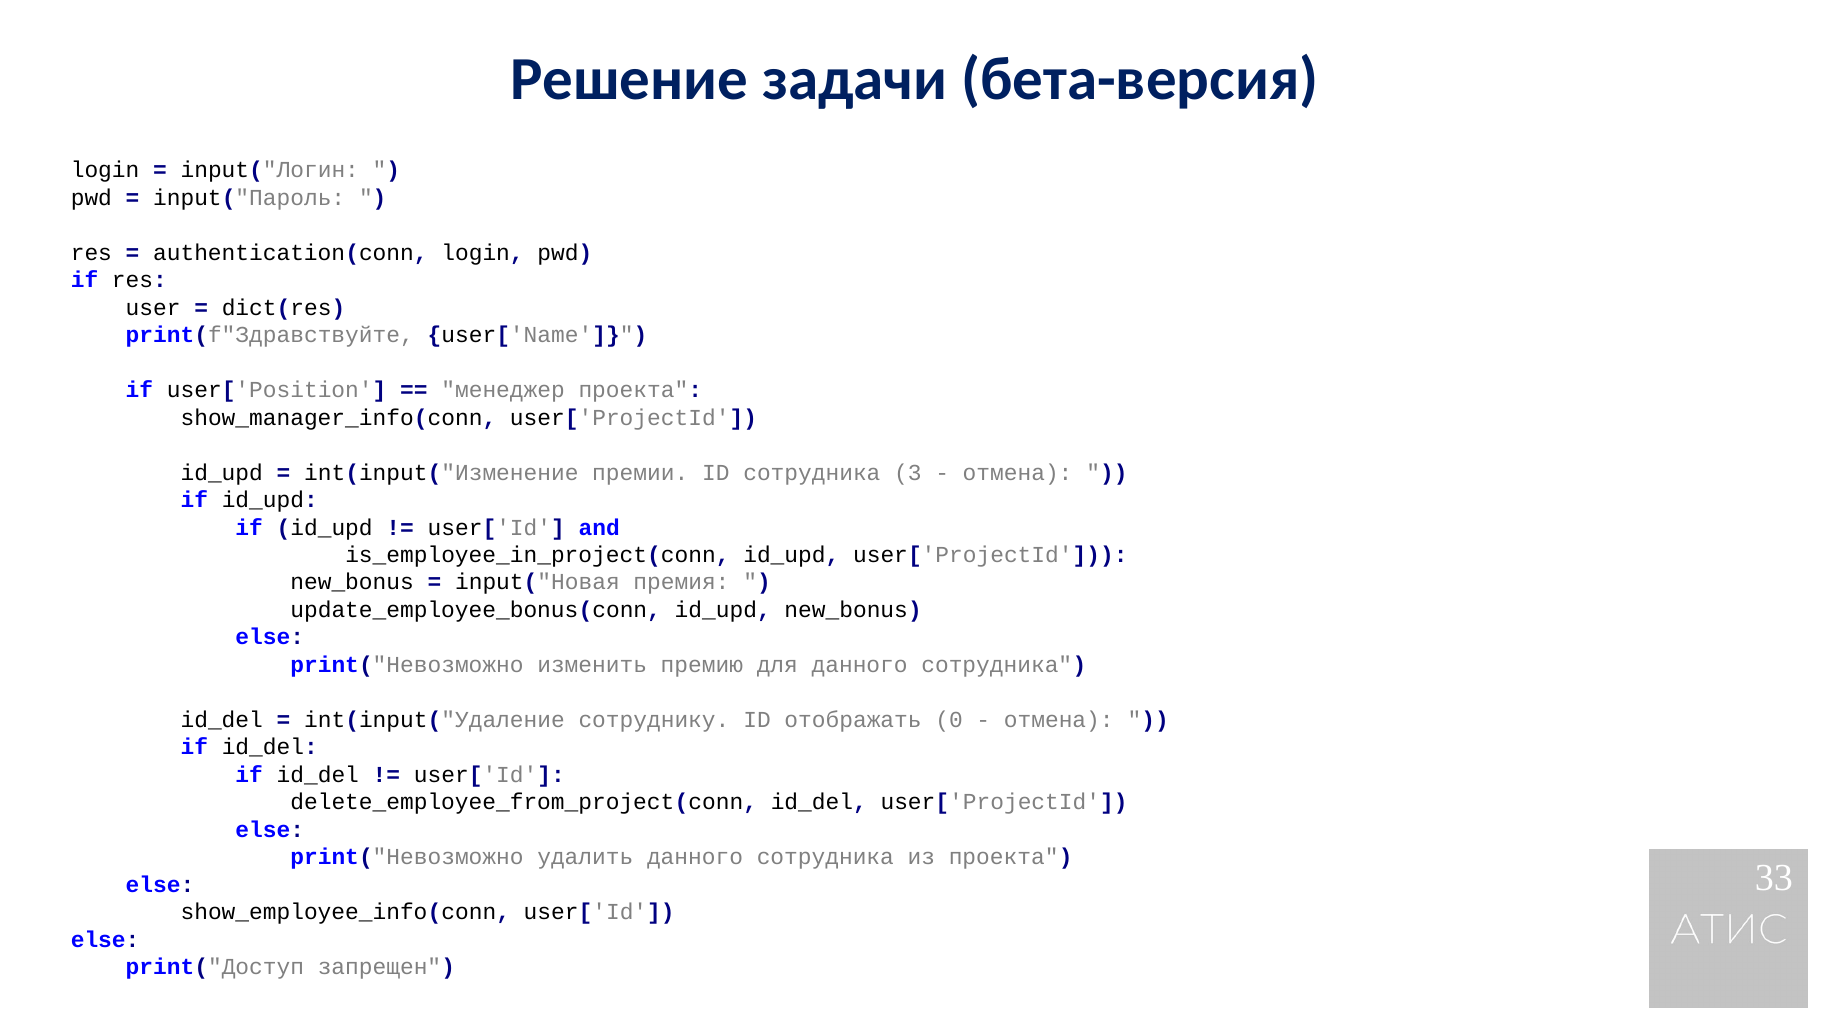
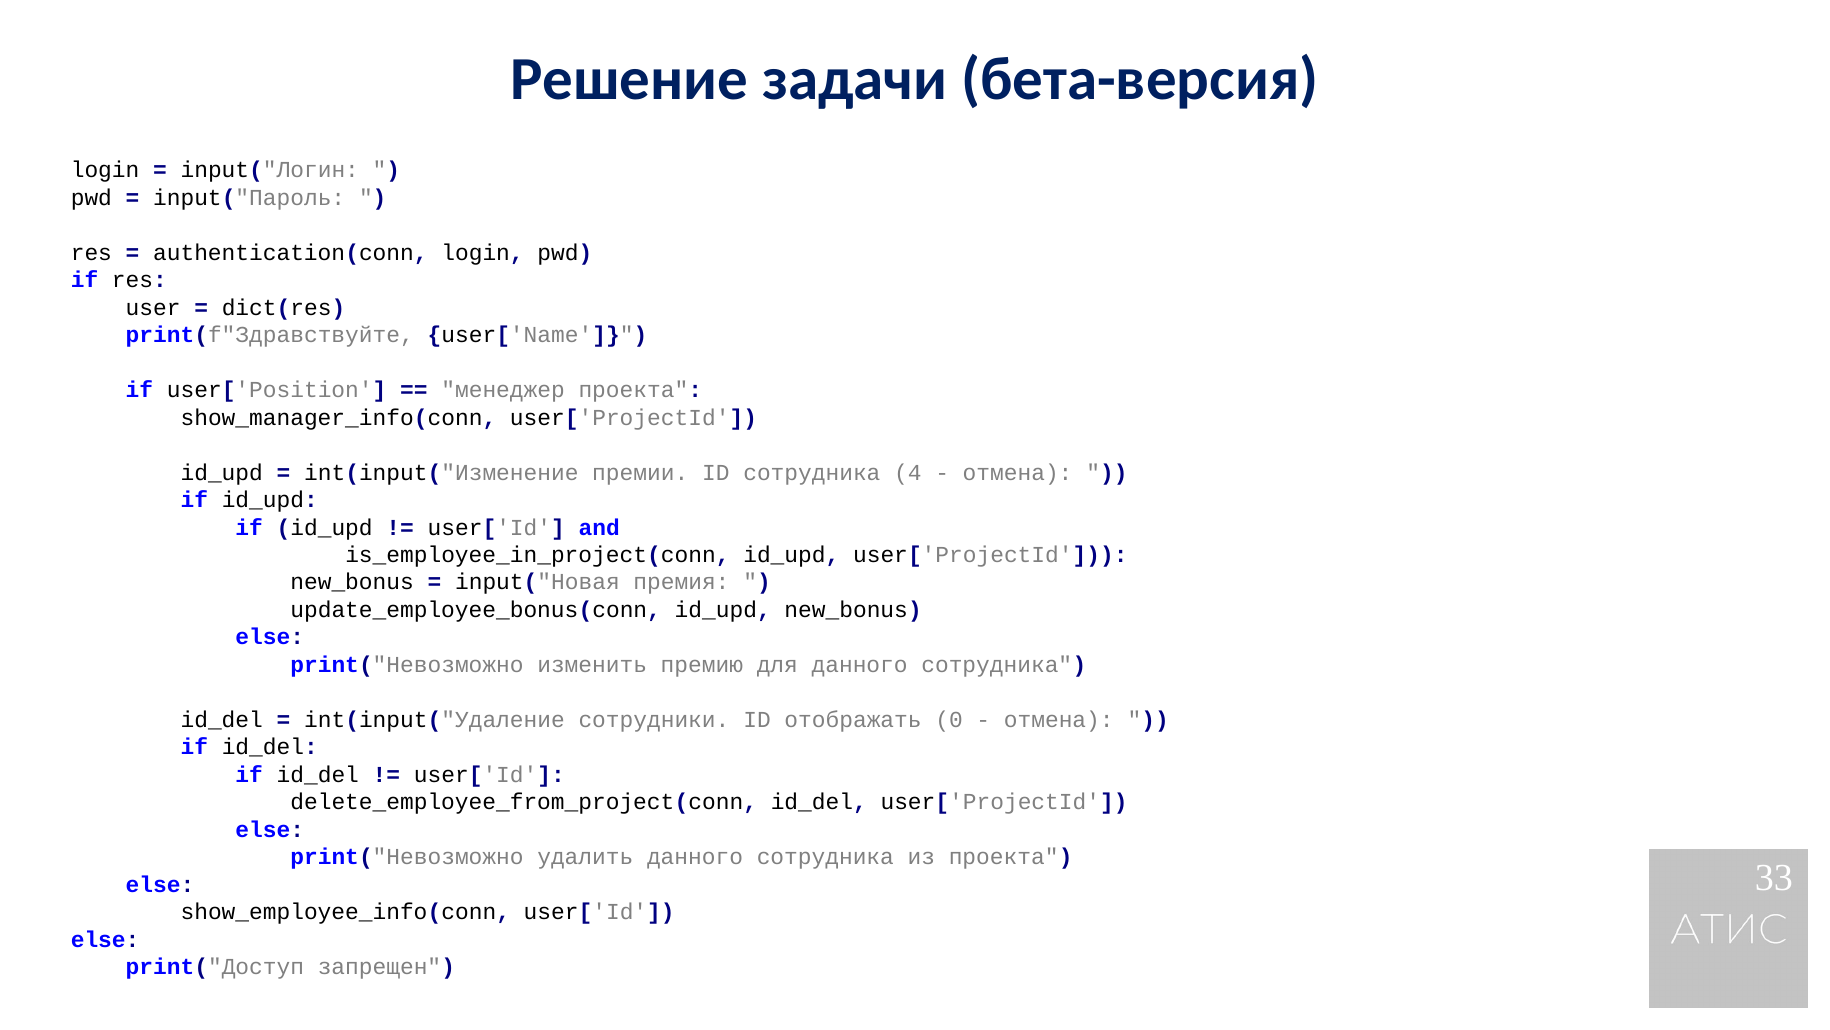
3: 3 -> 4 (908, 472)
сотруднику: сотруднику -> сотрудники (654, 719)
